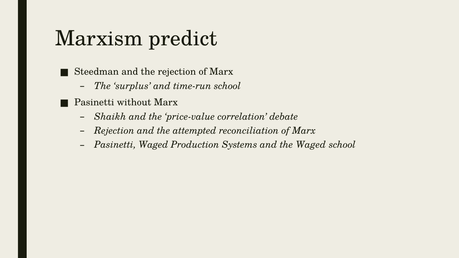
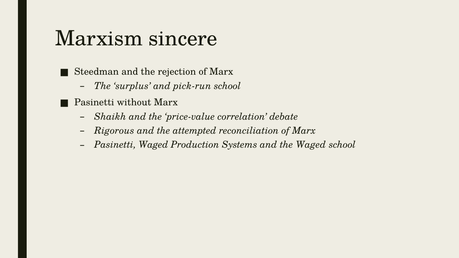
predict: predict -> sincere (183, 39)
time-run: time-run -> pick-run (192, 86)
Rejection: Rejection -> Rigorous (114, 131)
